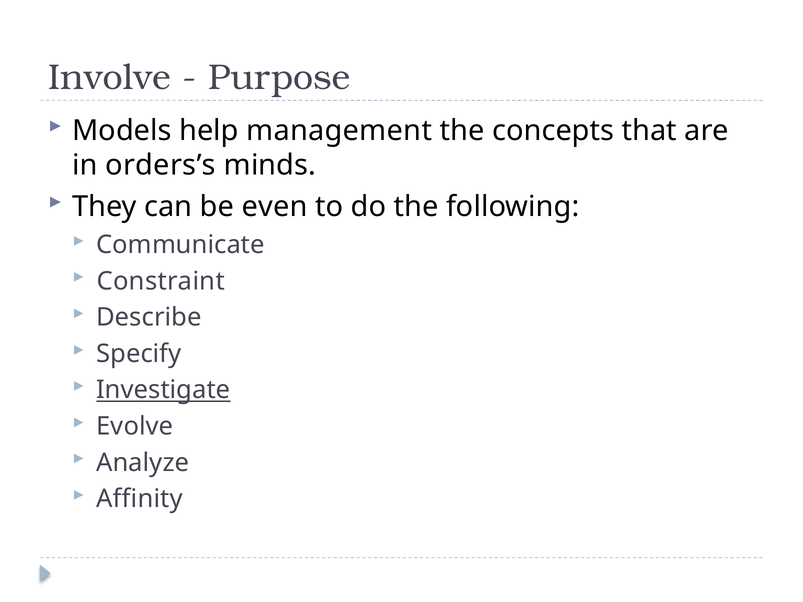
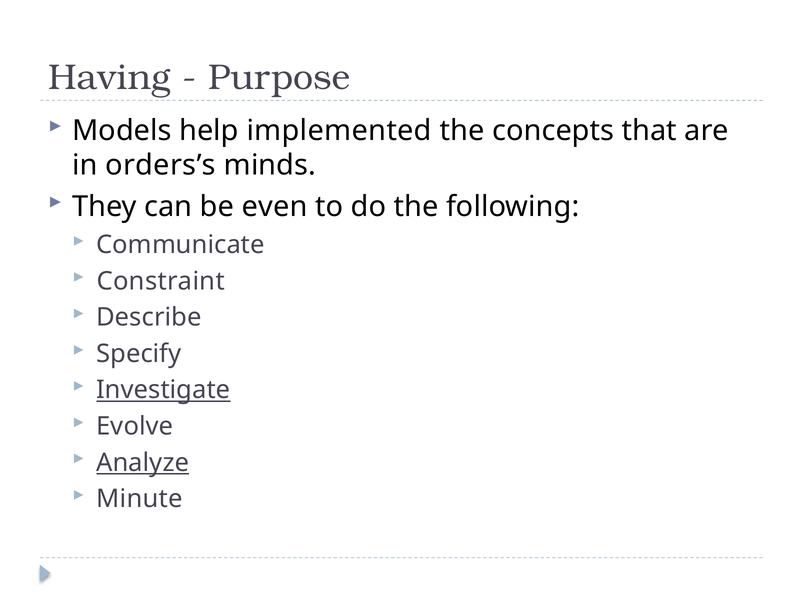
Involve: Involve -> Having (109, 77)
management: management -> implemented (339, 131)
Analyze underline: none -> present (143, 463)
Affinity: Affinity -> Minute (139, 499)
